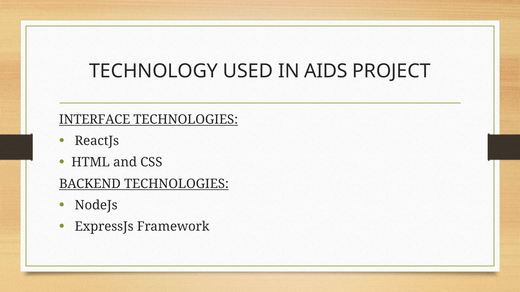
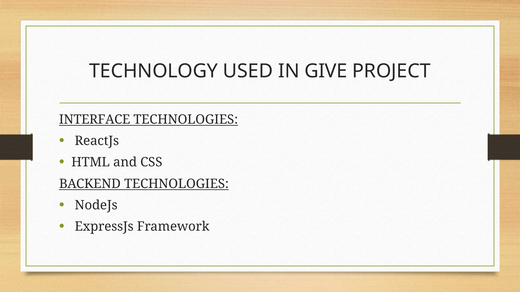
AIDS: AIDS -> GIVE (326, 71)
